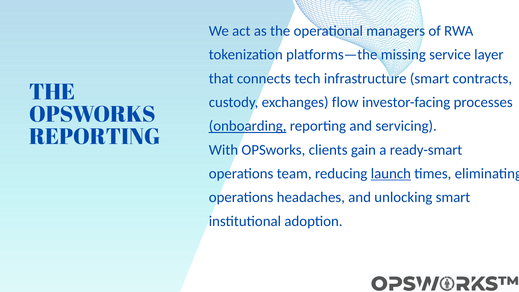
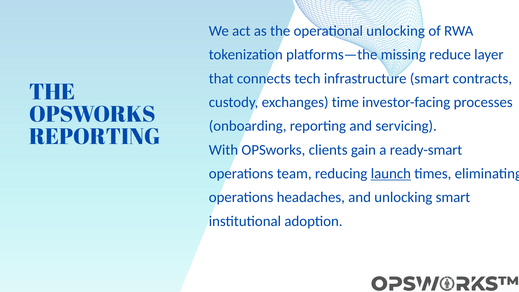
operational managers: managers -> unlocking (396, 31)
service: service -> reduce (450, 55)
flow: flow -> time (345, 102)
onboarding underline: present -> none (248, 126)
